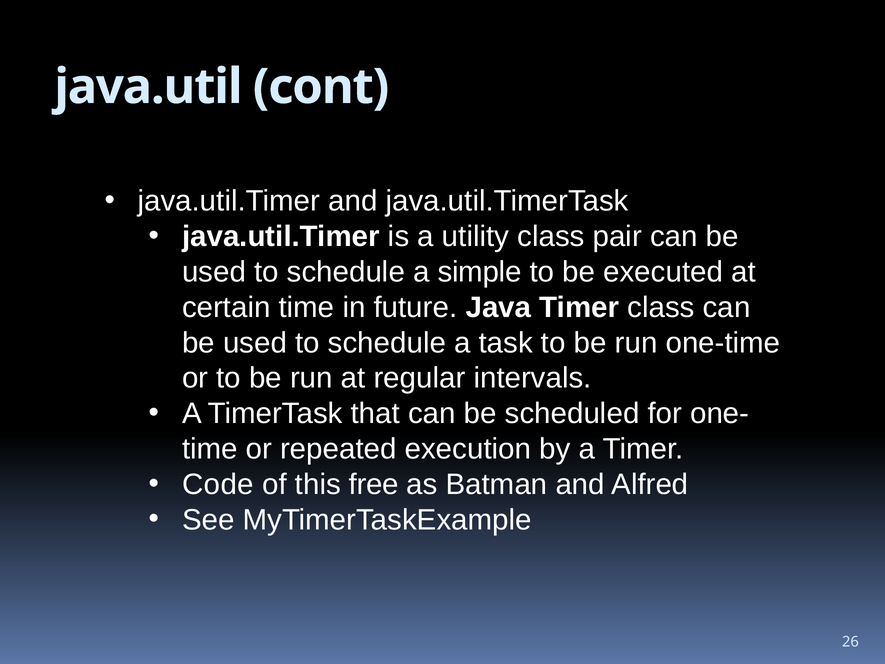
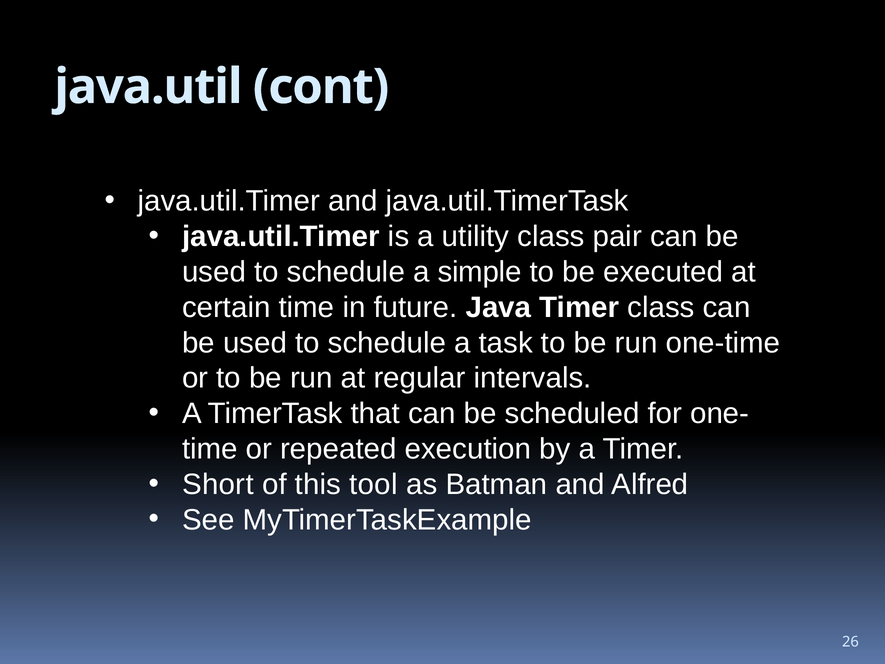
Code: Code -> Short (218, 484)
free: free -> tool (373, 484)
